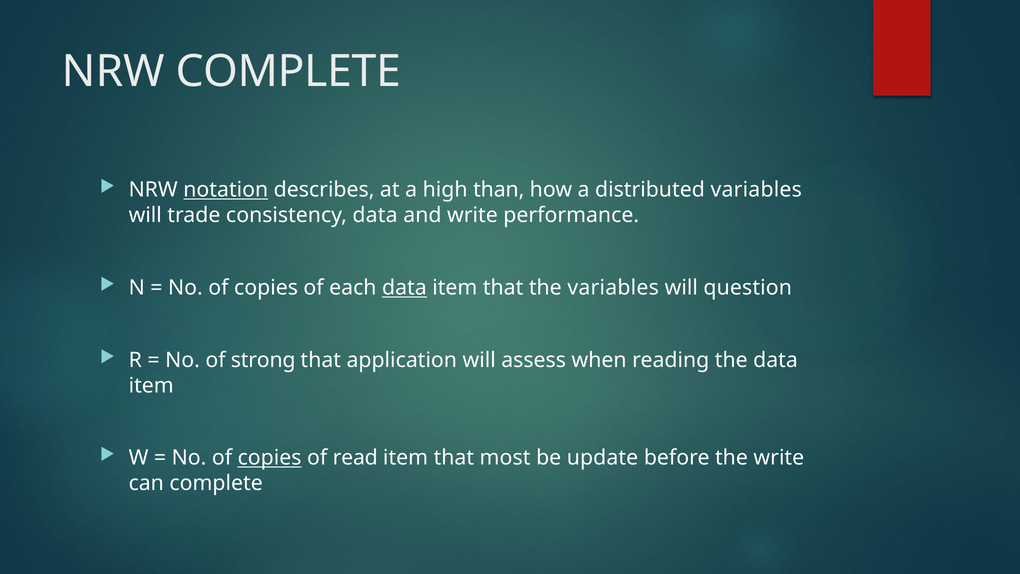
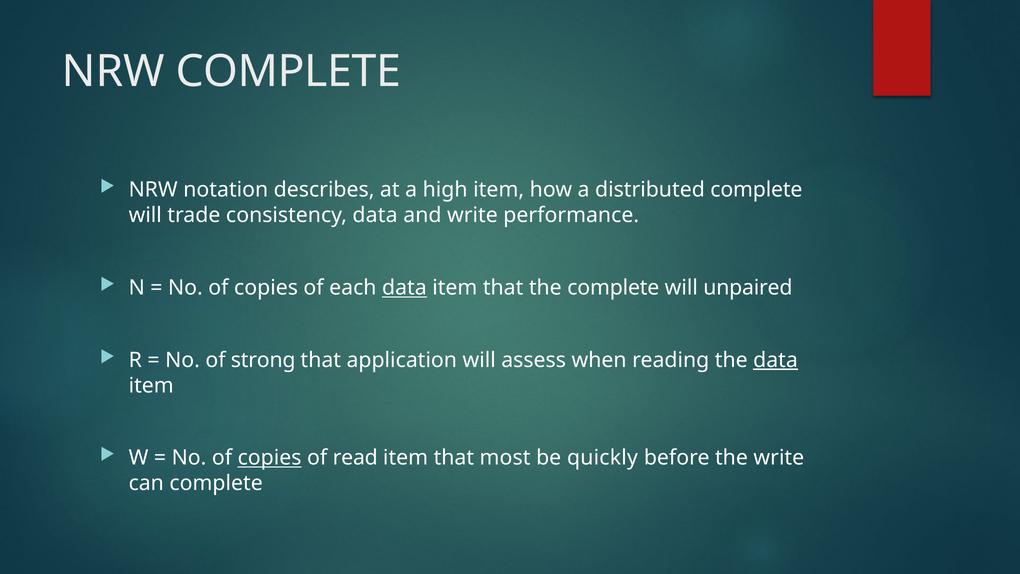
notation underline: present -> none (226, 190)
high than: than -> item (499, 190)
distributed variables: variables -> complete (756, 190)
the variables: variables -> complete (613, 288)
question: question -> unpaired (748, 288)
data underline: none -> present (776, 360)
update: update -> quickly (602, 458)
